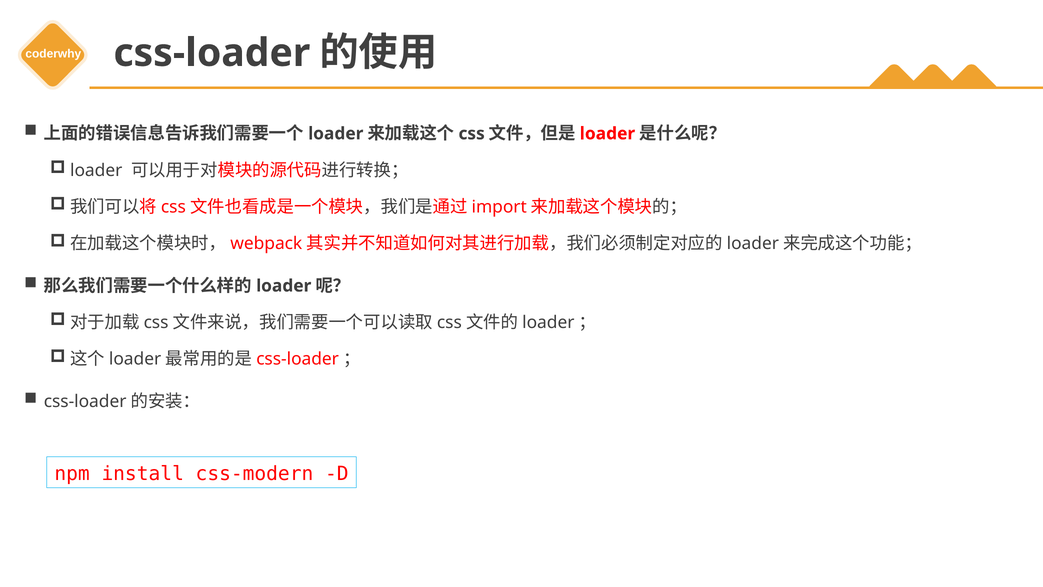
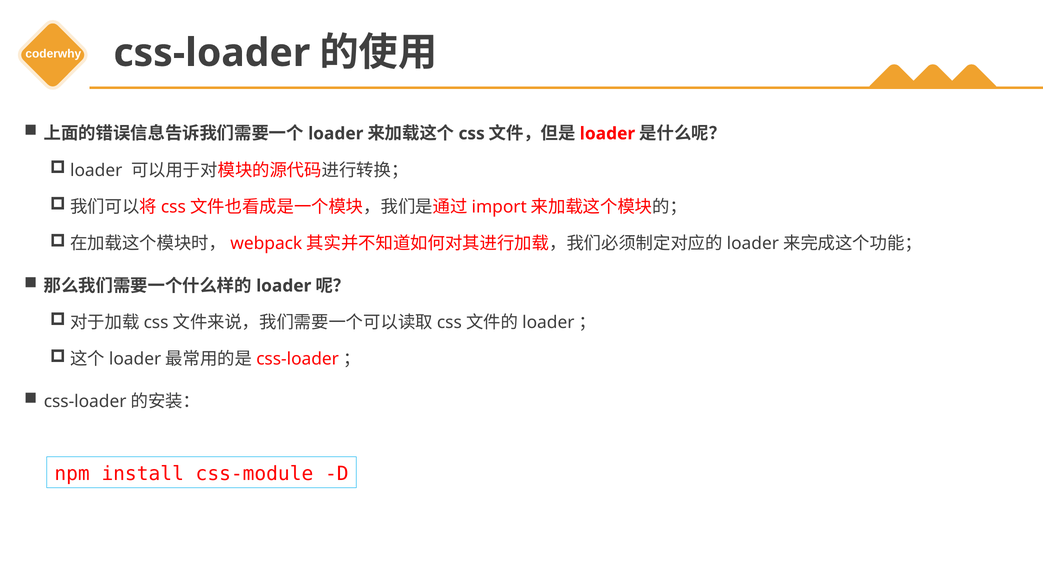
css-modern: css-modern -> css-module (254, 473)
